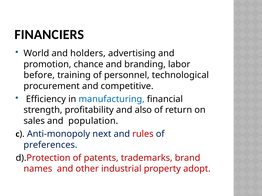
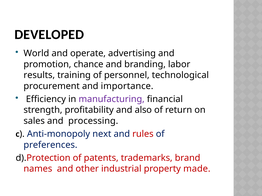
FINANCIERS: FINANCIERS -> DEVELOPED (49, 35)
holders: holders -> operate (88, 54)
before: before -> results (39, 75)
competitive: competitive -> importance (127, 86)
manufacturing colour: blue -> purple (112, 99)
population: population -> processing (93, 121)
adopt: adopt -> made (197, 169)
